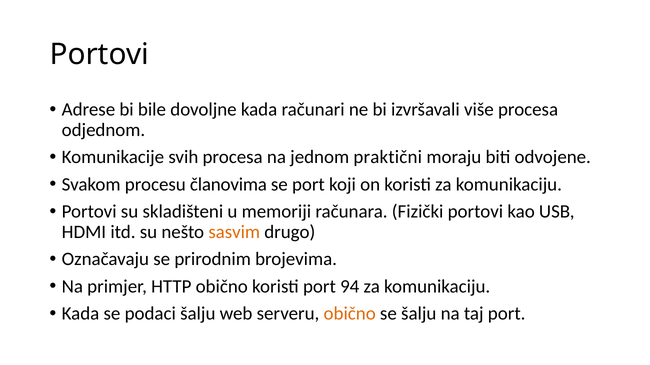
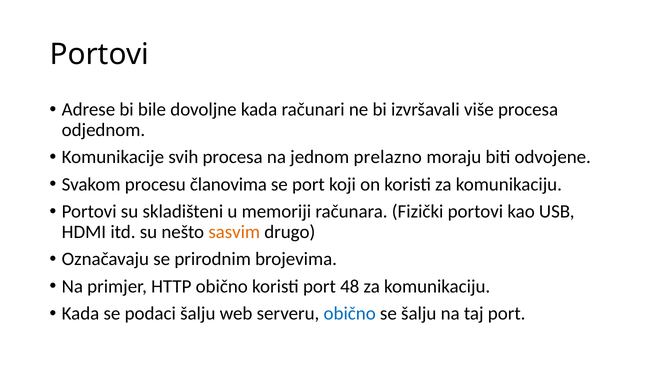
praktični: praktični -> prelazno (388, 158)
94: 94 -> 48 (350, 287)
obično colour: orange -> blue (350, 314)
